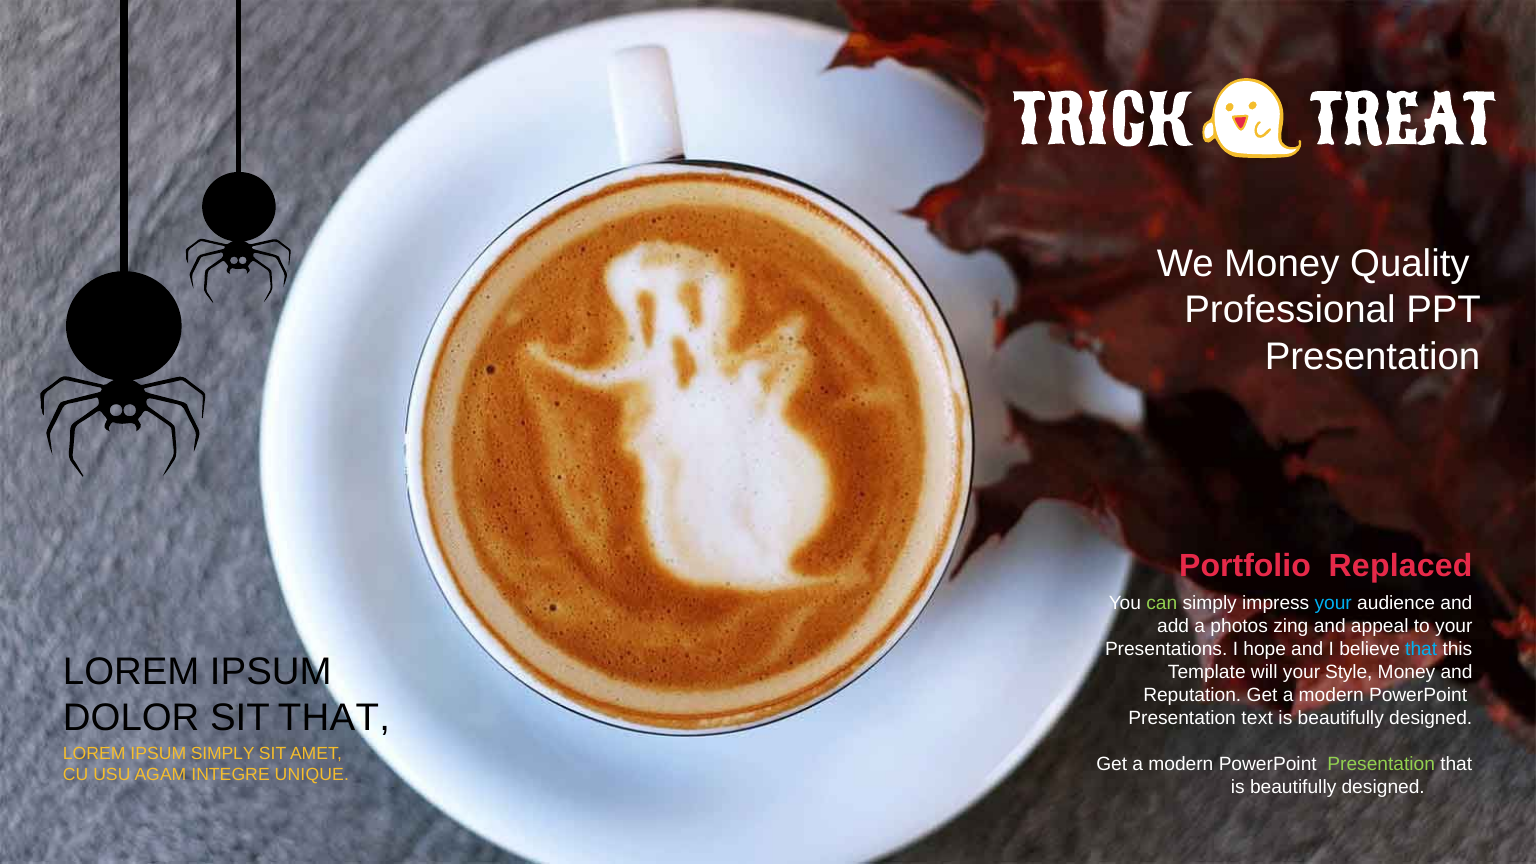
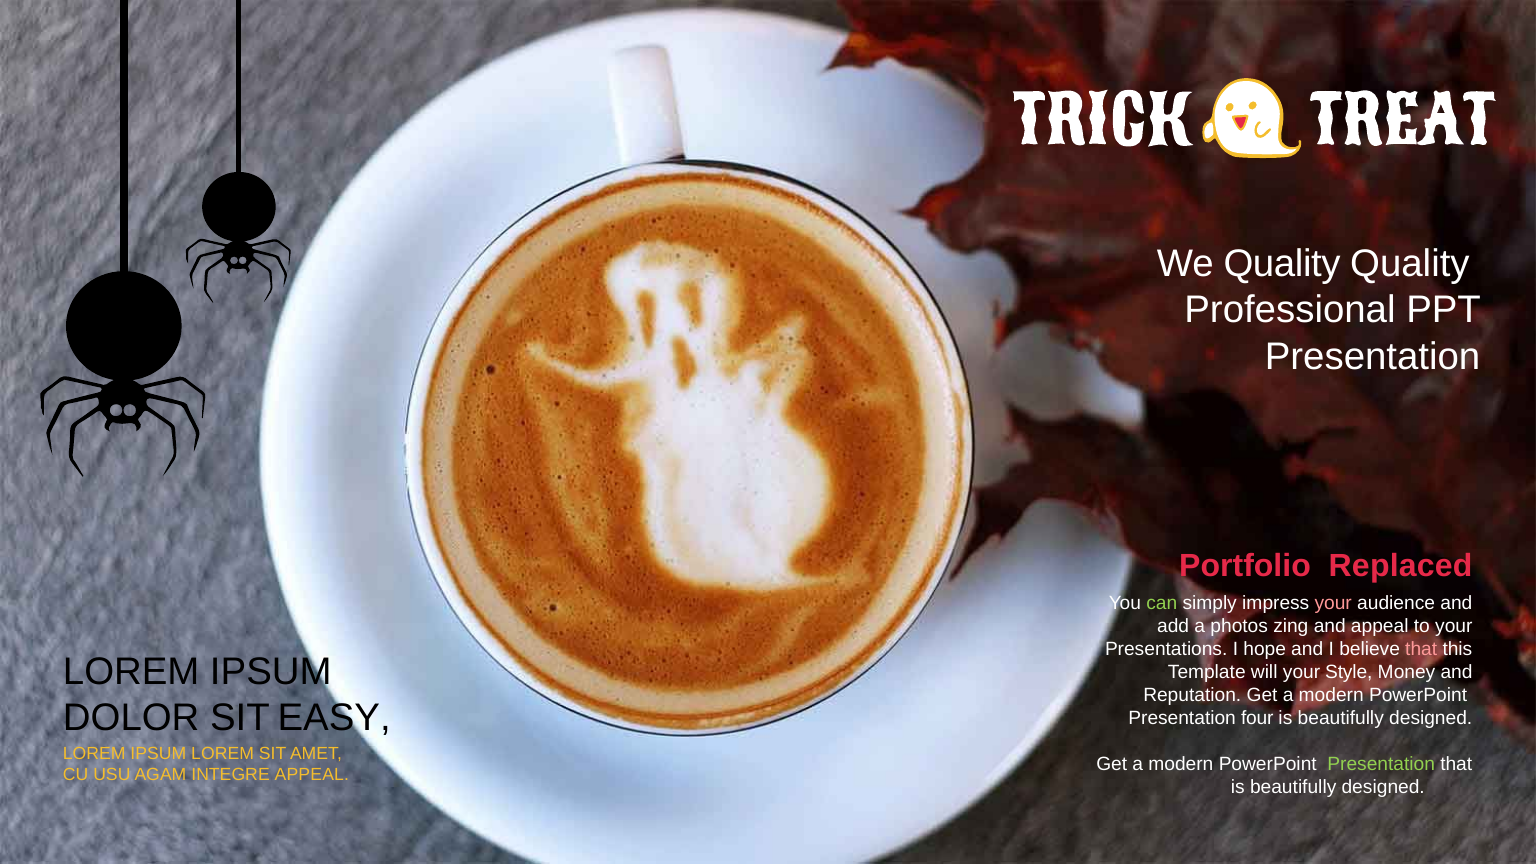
We Money: Money -> Quality (1282, 264)
your colour: light blue -> pink (1333, 603)
that colour: light blue -> pink (1421, 649)
SIT THAT: THAT -> EASY (334, 718)
text: text -> four (1257, 718)
IPSUM SIMPLY: SIMPLY -> LOREM (223, 753)
INTEGRE UNIQUE: UNIQUE -> APPEAL (312, 774)
